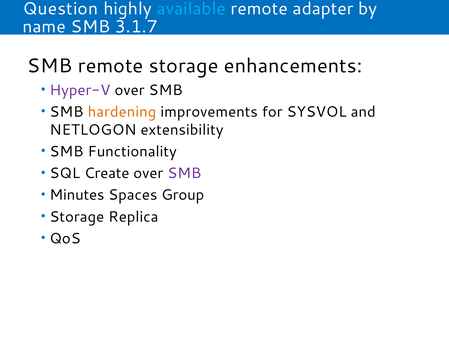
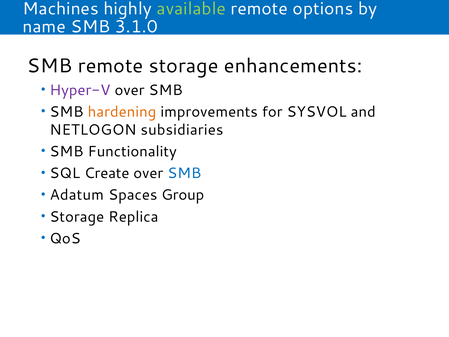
Question: Question -> Machines (61, 9)
available colour: light blue -> light green (191, 9)
adapter: adapter -> options (323, 9)
3.1.7: 3.1.7 -> 3.1.0 (136, 27)
extensibility: extensibility -> subsidiaries (182, 130)
SMB colour: purple -> blue (184, 173)
Minutes: Minutes -> Adatum (77, 195)
